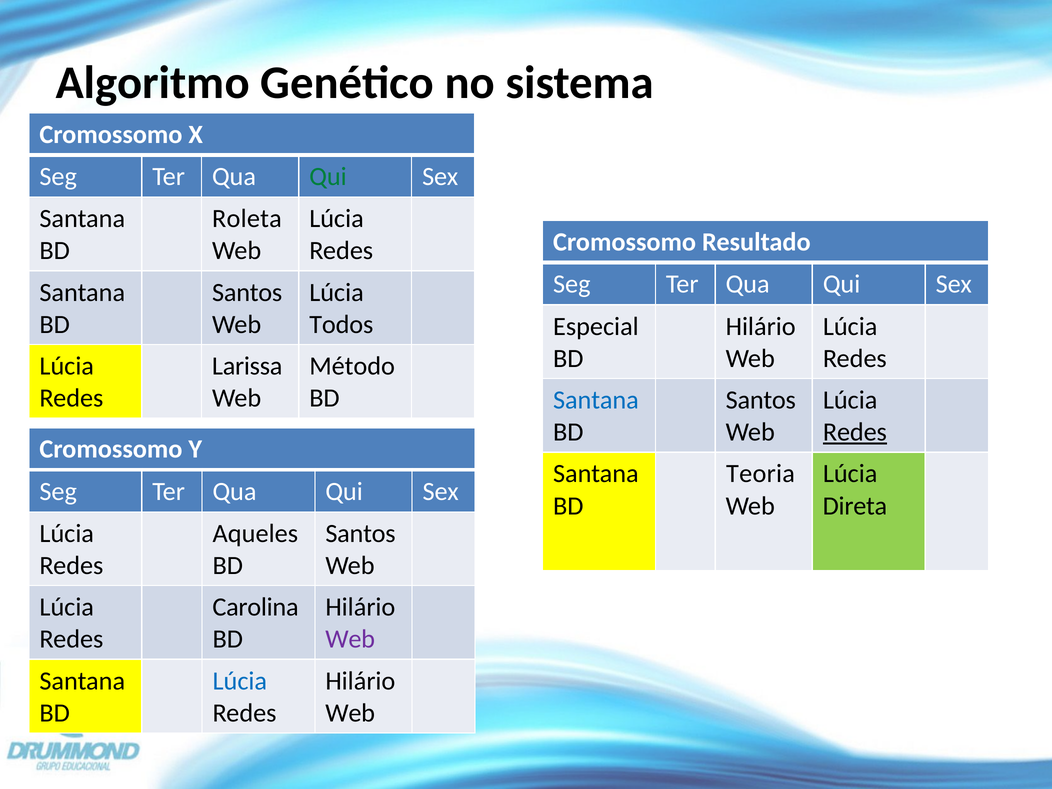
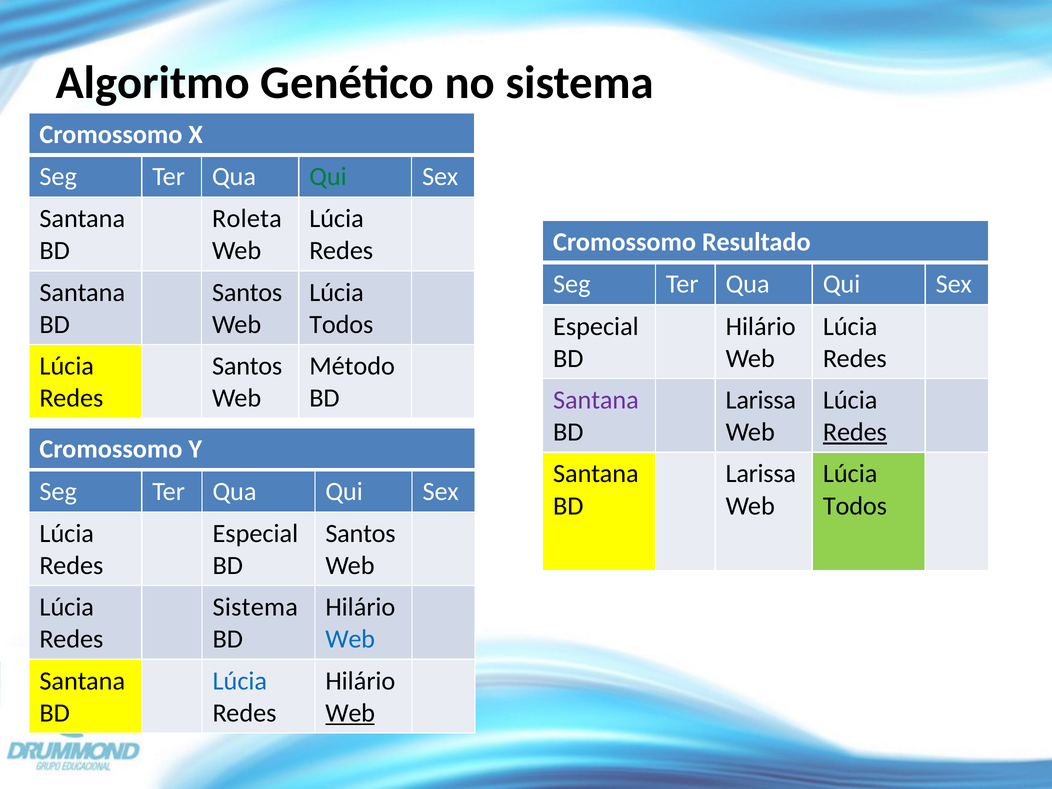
Larissa: Larissa -> Santos (247, 366)
Santana colour: blue -> purple (596, 400)
Santos: Santos -> Larissa (761, 400)
Teoria: Teoria -> Larissa (761, 474)
Direta: Direta -> Todos (855, 506)
Aqueles: Aqueles -> Especial (255, 534)
Carolina: Carolina -> Sistema (255, 607)
Web colour: purple -> blue (350, 639)
Web underline: none -> present (350, 713)
